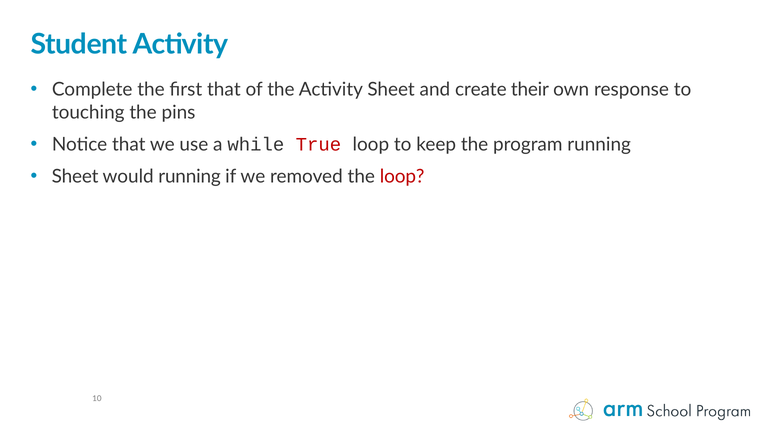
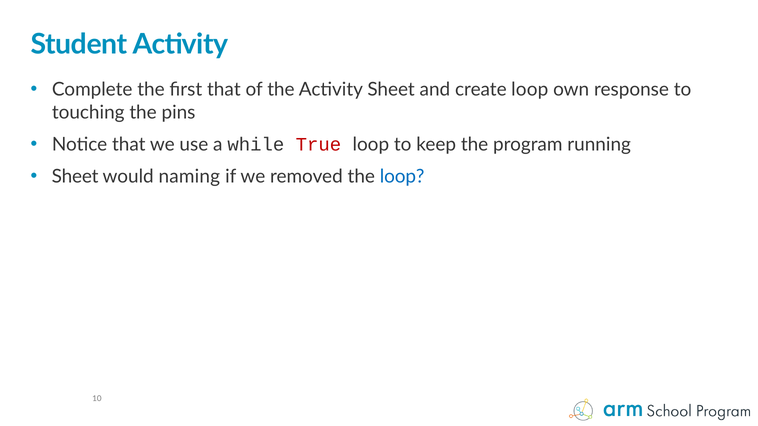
create their: their -> loop (530, 90)
would running: running -> naming (189, 177)
loop colour: red -> blue (402, 177)
